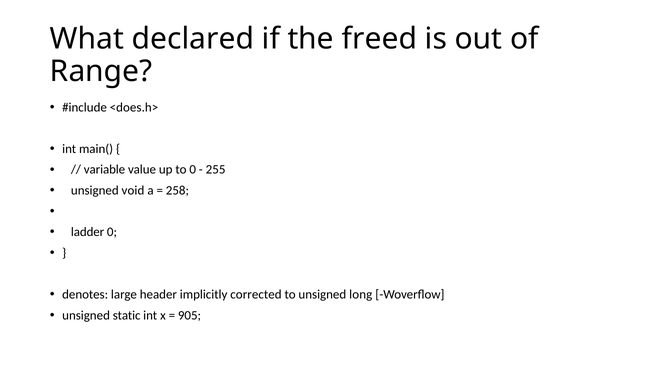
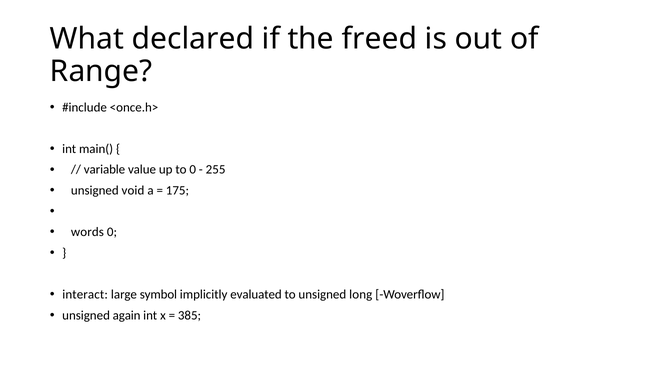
<does.h>: <does.h> -> <once.h> (134, 107)
258: 258 -> 175 (177, 191)
ladder: ladder -> words (87, 232)
denotes: denotes -> interact (85, 295)
header: header -> symbol (158, 295)
corrected: corrected -> evaluated (256, 295)
static: static -> again (127, 316)
905: 905 -> 385 (190, 316)
